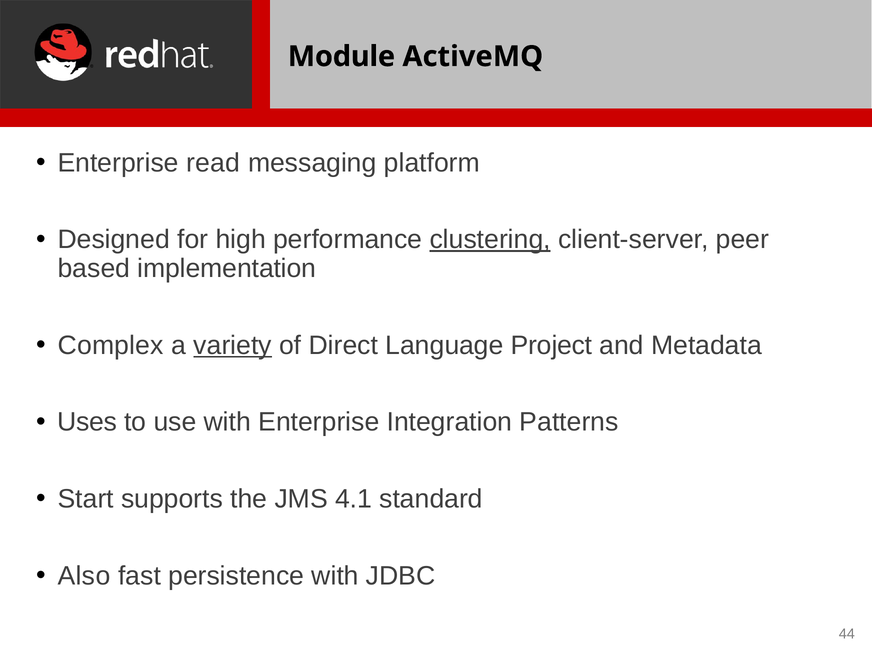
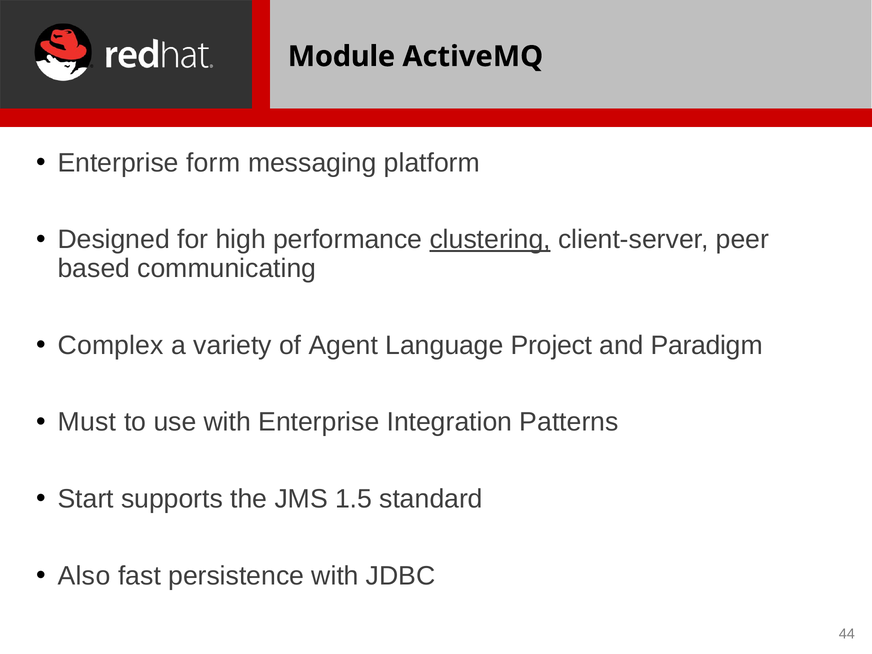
read: read -> form (213, 163)
implementation: implementation -> communicating (227, 268)
variety underline: present -> none (233, 345)
Direct: Direct -> Agent (343, 345)
Metadata: Metadata -> Paradigm (707, 345)
Uses: Uses -> Must (87, 422)
4.1: 4.1 -> 1.5 (354, 499)
